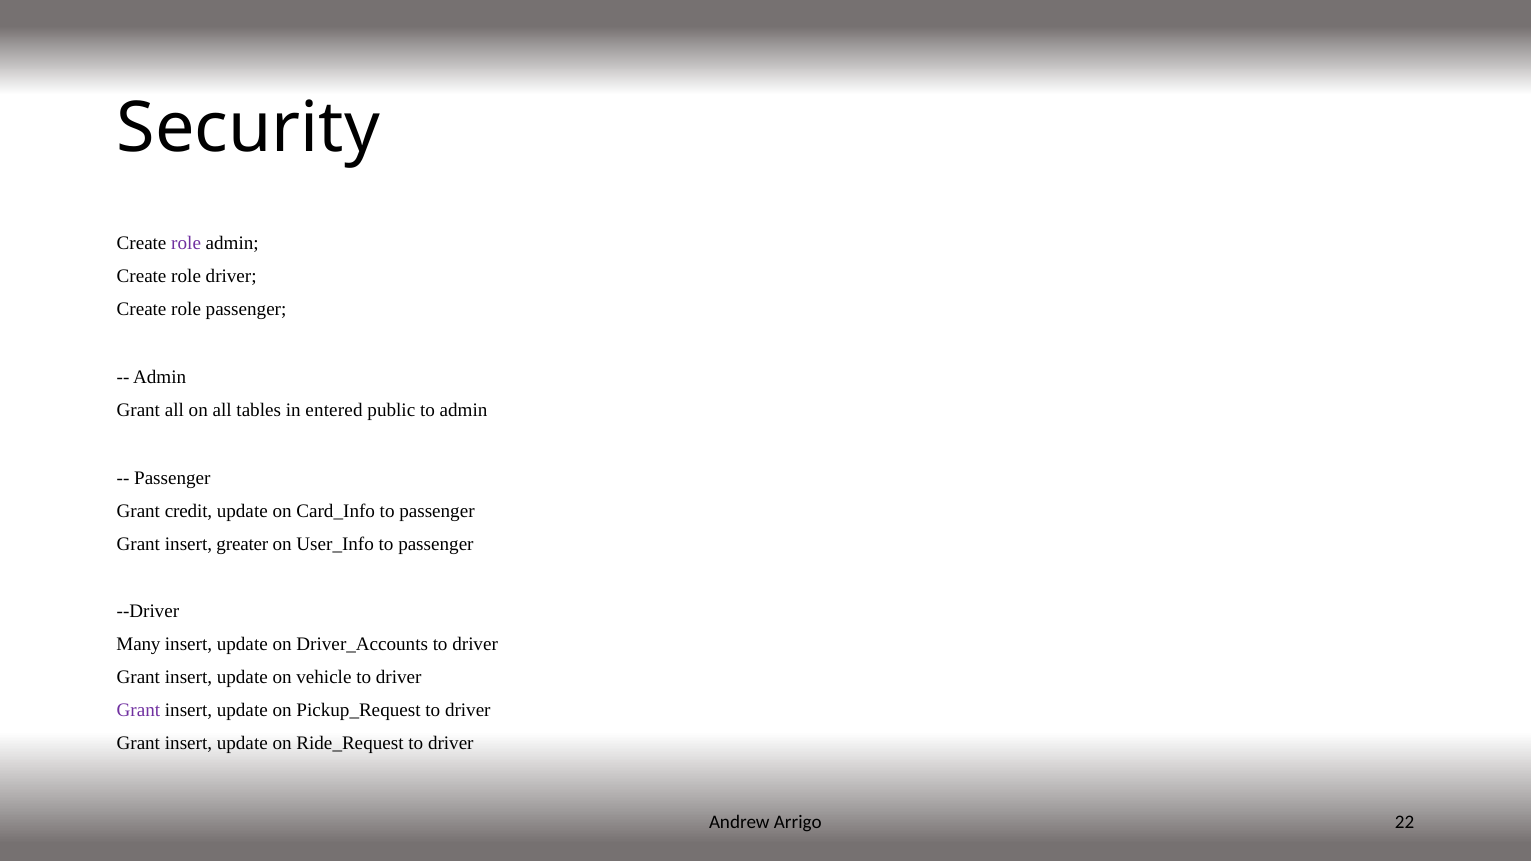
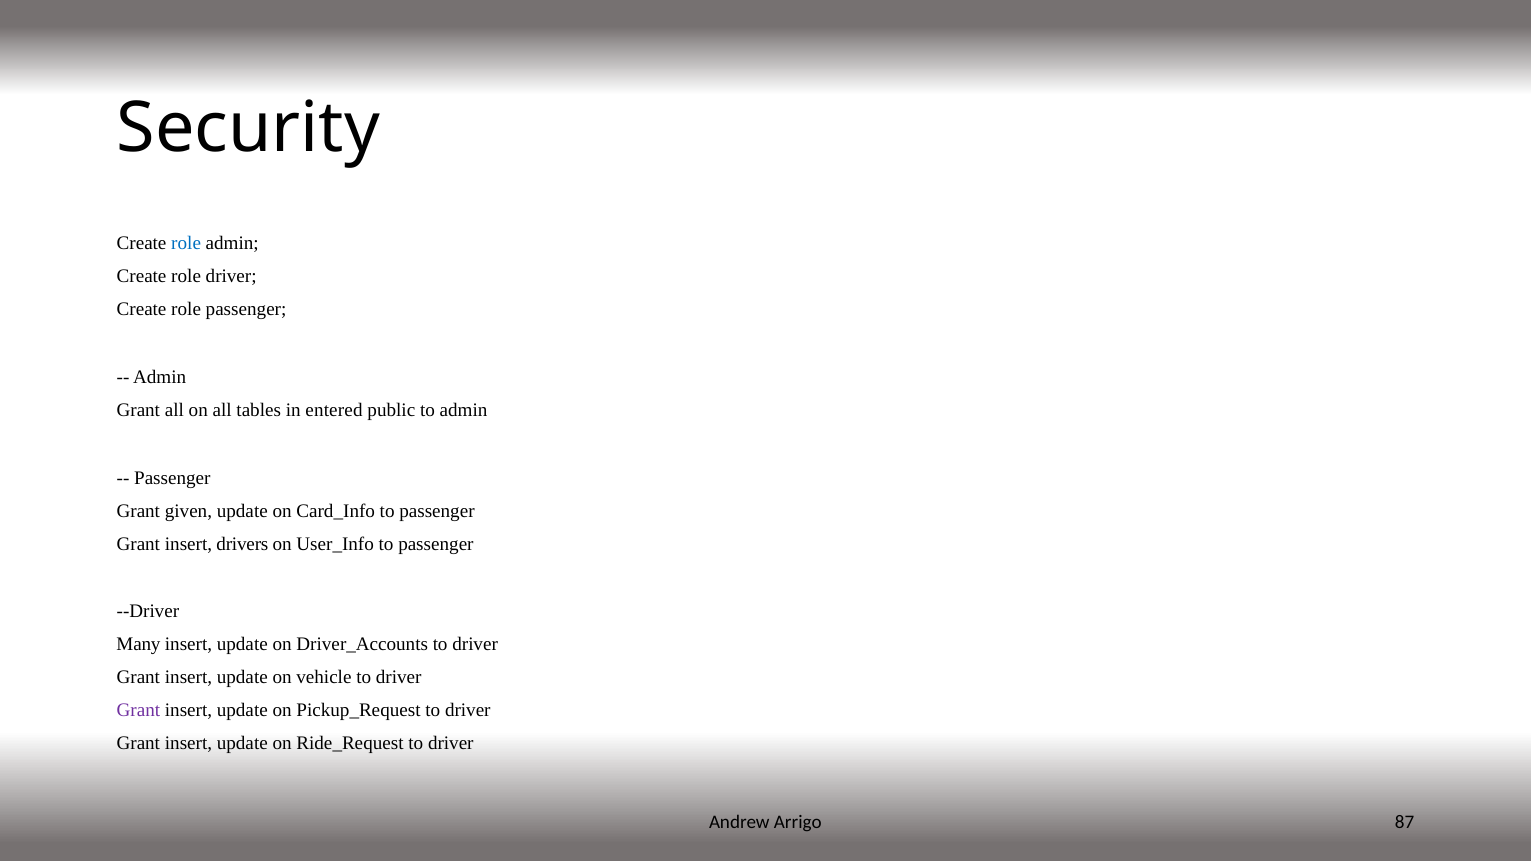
role colour: purple -> blue (186, 244)
credit: credit -> given (188, 511)
greater: greater -> drivers (242, 544)
22: 22 -> 87 (1405, 822)
